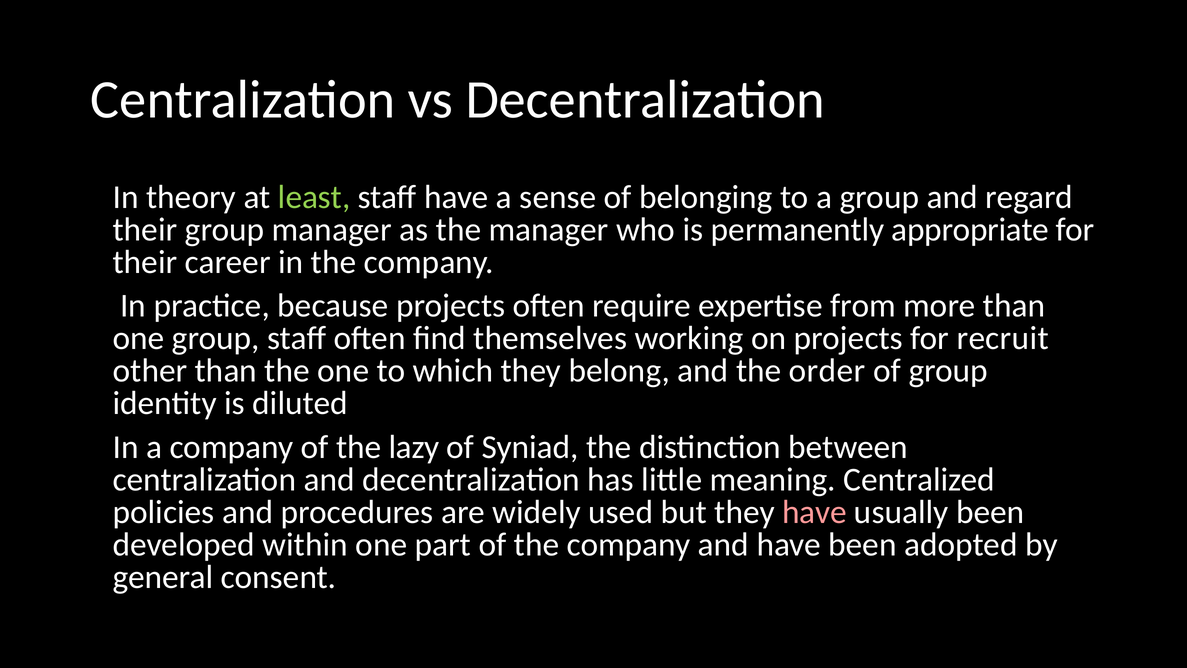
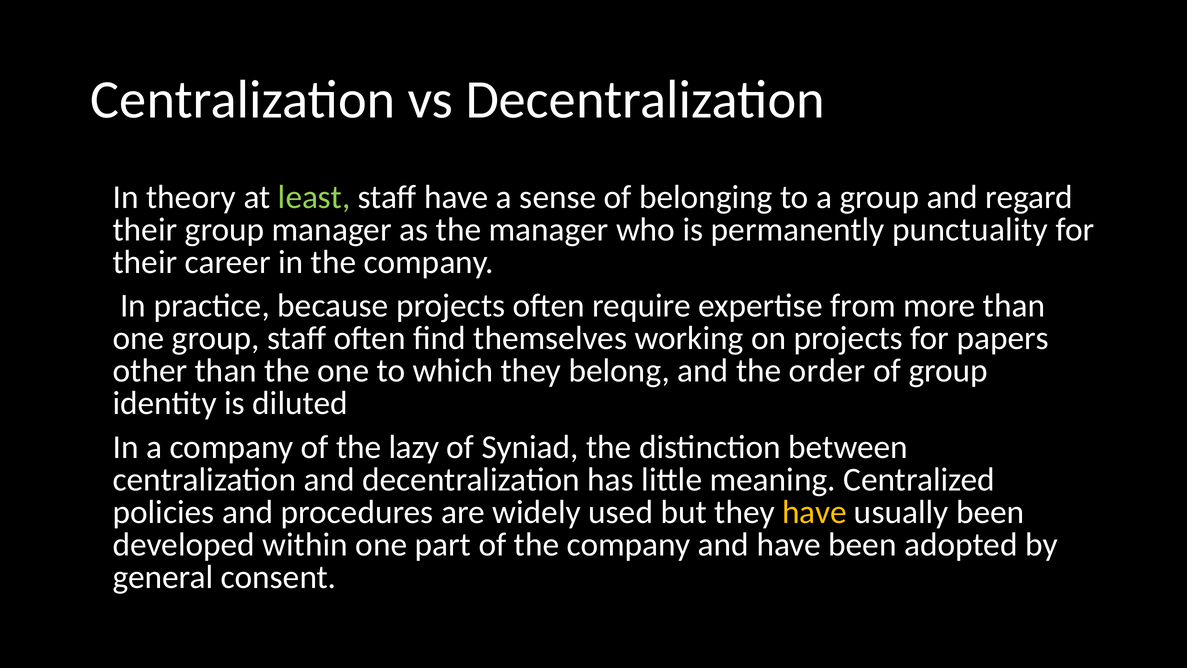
appropriate: appropriate -> punctuality (970, 230)
recruit: recruit -> papers (1003, 338)
have colour: pink -> yellow (814, 512)
